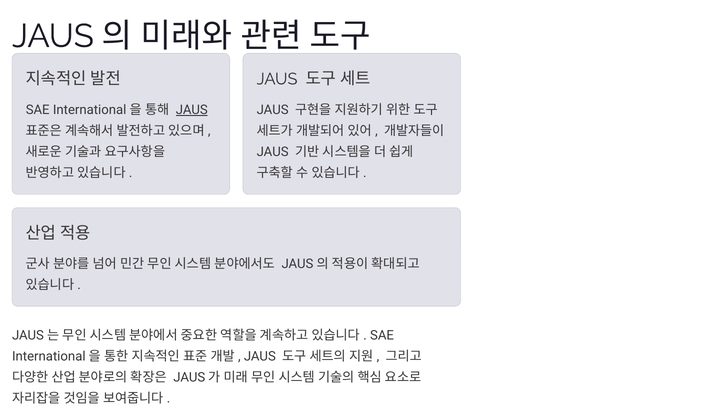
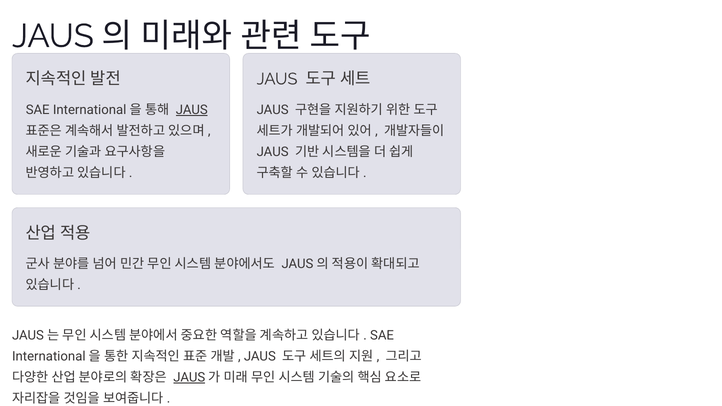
JAUS underline: none -> present (189, 377)
